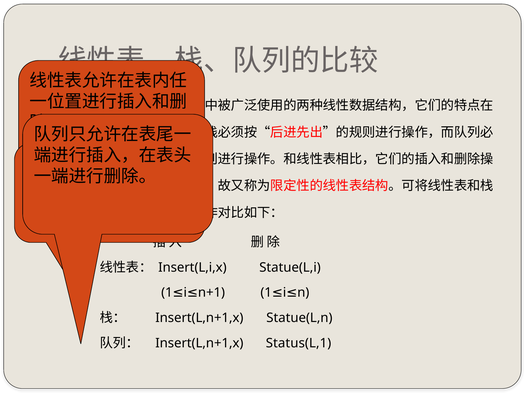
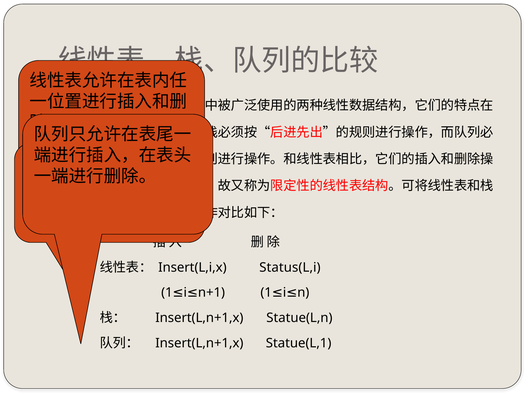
Statue(L,i: Statue(L,i -> Status(L,i (290, 267)
Status(L,1: Status(L,1 -> Statue(L,1 (299, 343)
